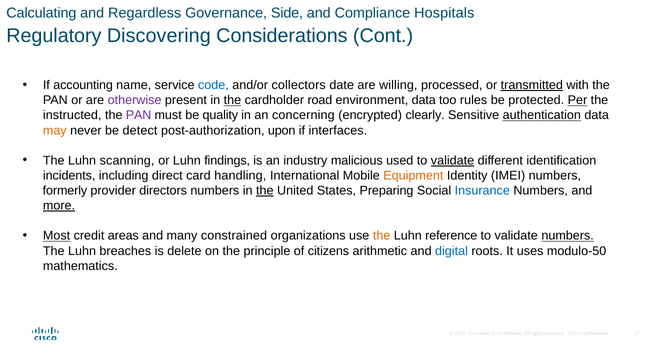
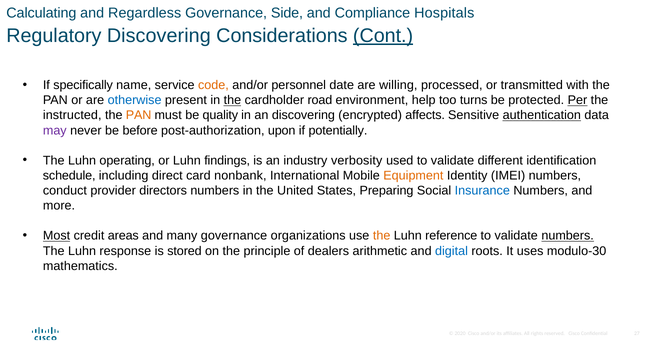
Cont underline: none -> present (383, 36)
accounting: accounting -> specifically (83, 85)
code colour: blue -> orange (213, 85)
collectors: collectors -> personnel (299, 85)
transmitted underline: present -> none (532, 85)
otherwise colour: purple -> blue (135, 100)
environment data: data -> help (424, 100)
rules: rules -> turns (474, 100)
PAN colour: purple -> orange (139, 115)
an concerning: concerning -> discovering (303, 115)
clearly: clearly -> affects (425, 115)
may colour: orange -> purple (55, 131)
detect: detect -> before (140, 131)
interfaces: interfaces -> potentially (338, 131)
scanning: scanning -> operating (127, 161)
malicious: malicious -> verbosity (357, 161)
validate underline: present -> none (453, 161)
incidents: incidents -> schedule (69, 176)
handling: handling -> nonbank (240, 176)
formerly: formerly -> conduct (65, 191)
the underline: present -> none (265, 191)
more underline: present -> none (59, 206)
many constrained: constrained -> governance (234, 236)
breaches: breaches -> response (125, 251)
delete: delete -> stored (185, 251)
citizens: citizens -> dealers (328, 251)
modulo-50: modulo-50 -> modulo-30 (577, 251)
